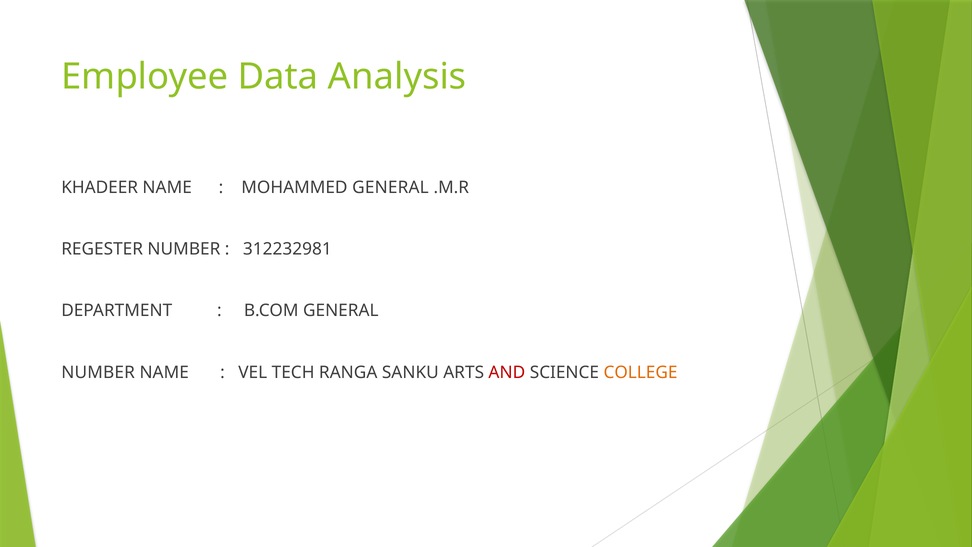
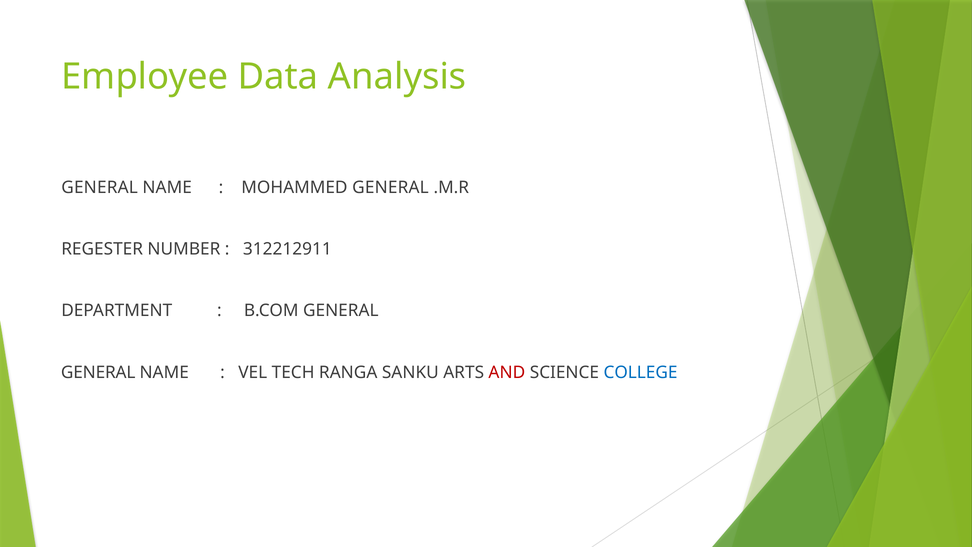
KHADEER: KHADEER -> GENERAL (100, 187)
312232981: 312232981 -> 312212911 (287, 249)
NUMBER: NUMBER -> GENERAL (98, 372)
COLLEGE colour: orange -> blue (641, 372)
